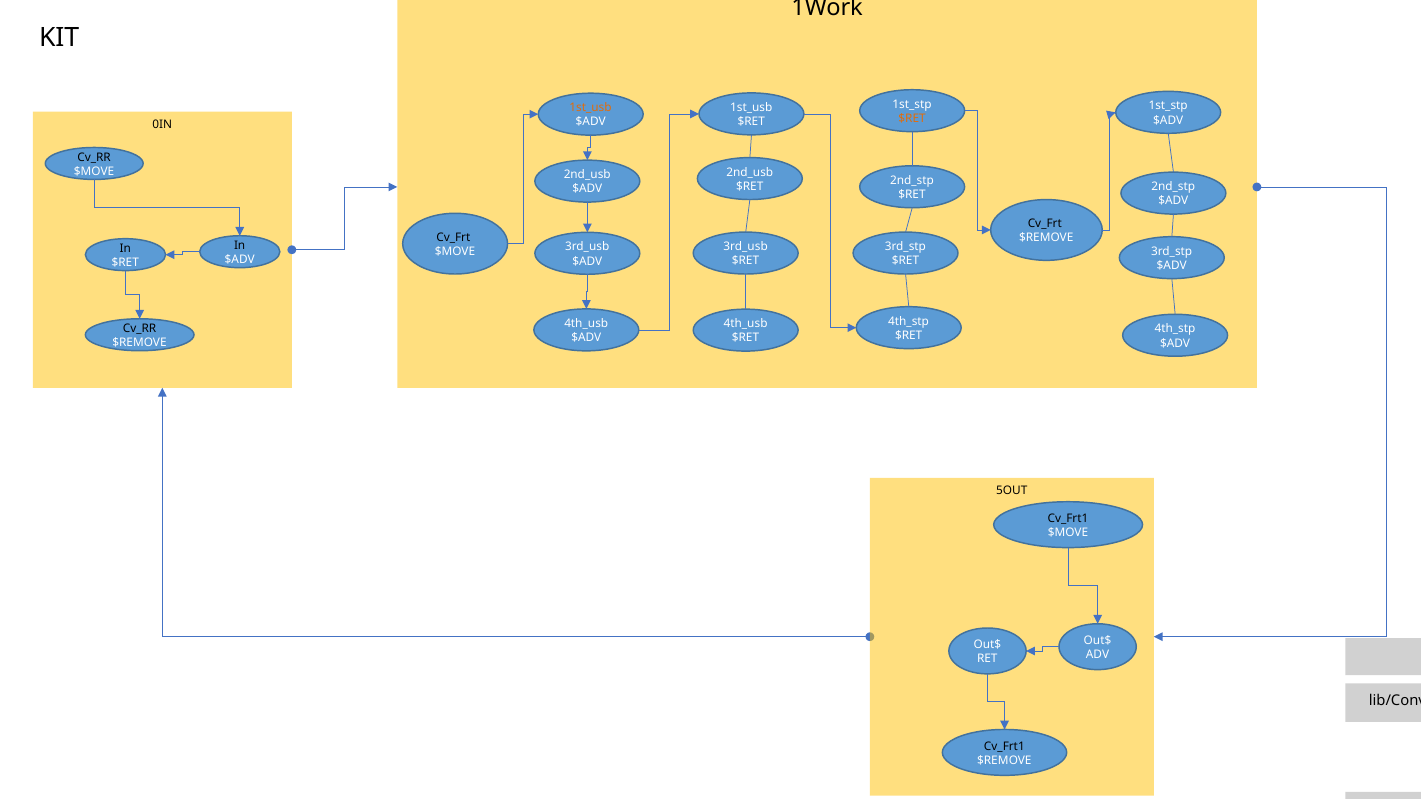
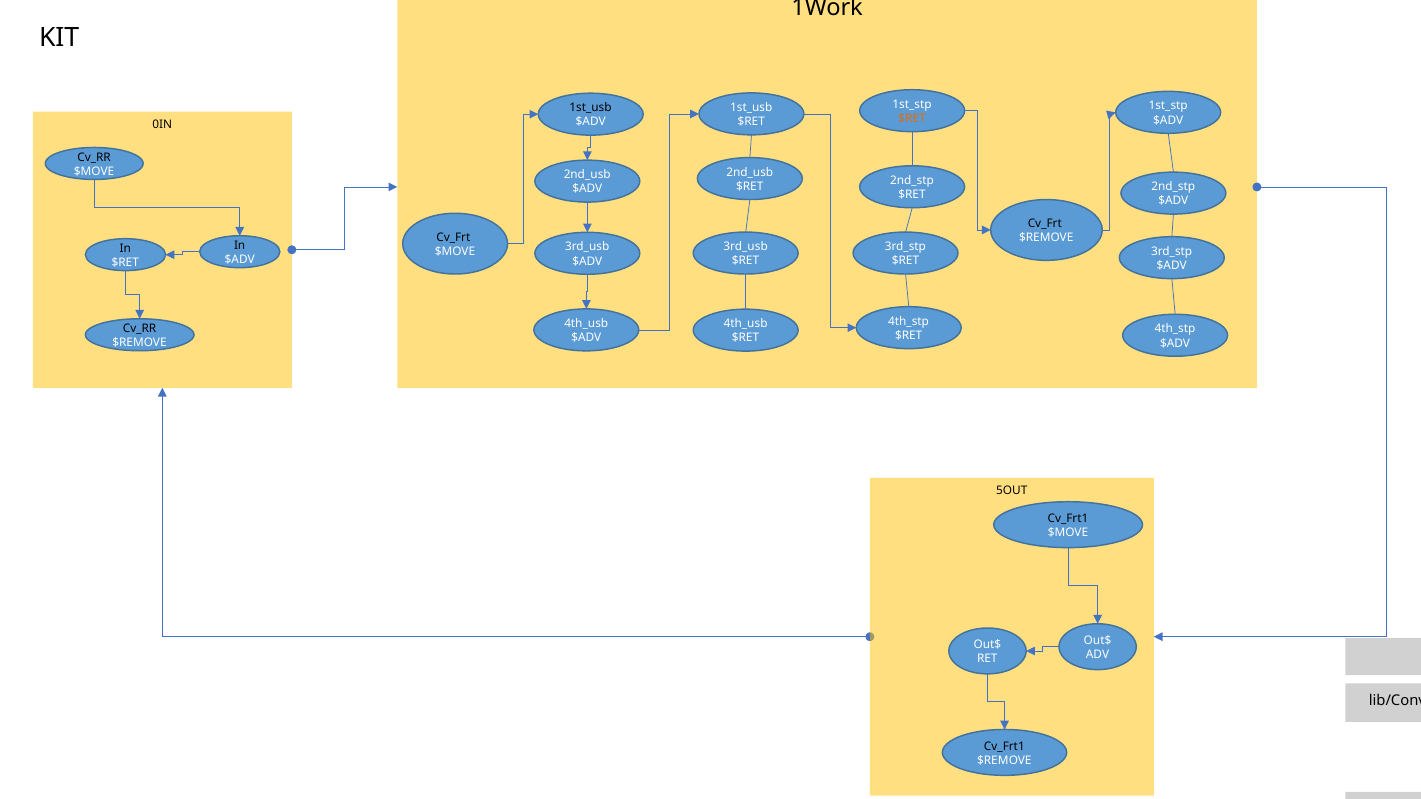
1st_usb colour: orange -> black (591, 108)
